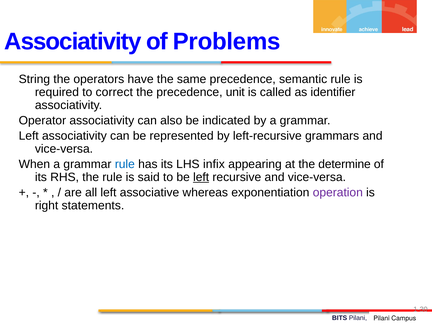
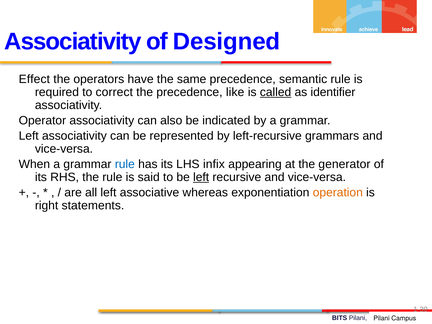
Problems: Problems -> Designed (227, 42)
String: String -> Effect (34, 79)
unit: unit -> like (235, 92)
called underline: none -> present (276, 92)
determine: determine -> generator (344, 164)
operation colour: purple -> orange (338, 192)
